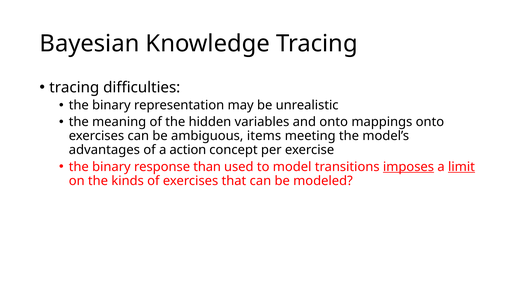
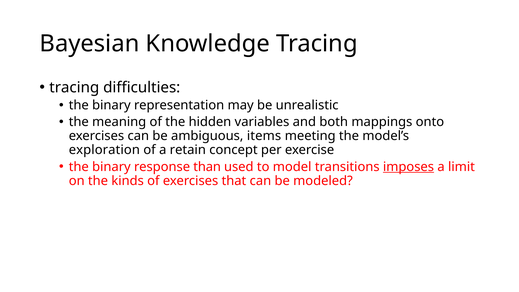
and onto: onto -> both (334, 122)
advantages: advantages -> exploration (104, 150)
action: action -> retain (188, 150)
limit underline: present -> none (461, 167)
